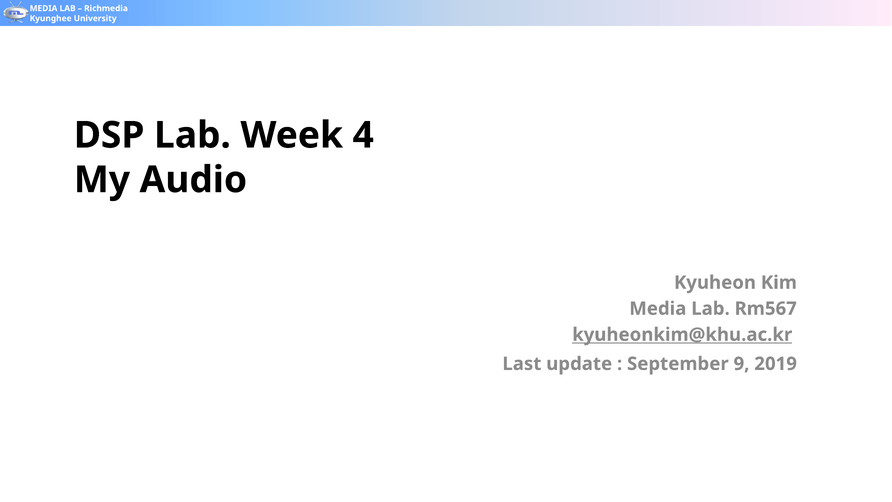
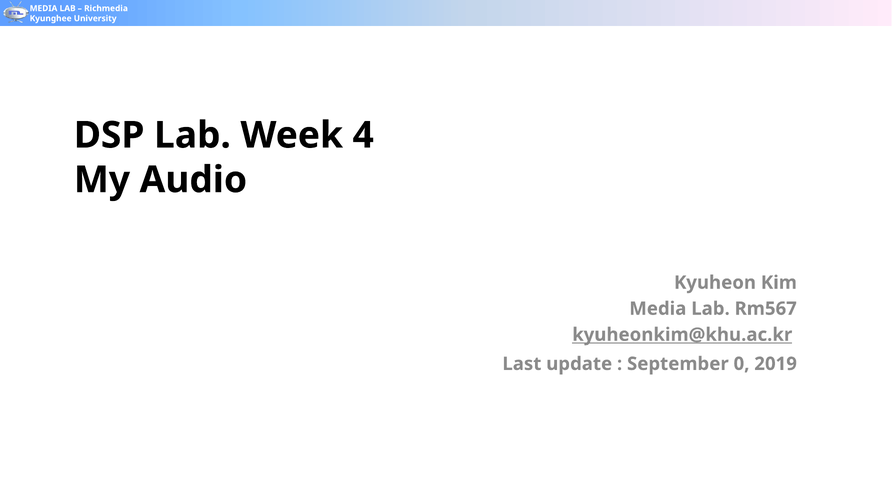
9: 9 -> 0 (742, 364)
